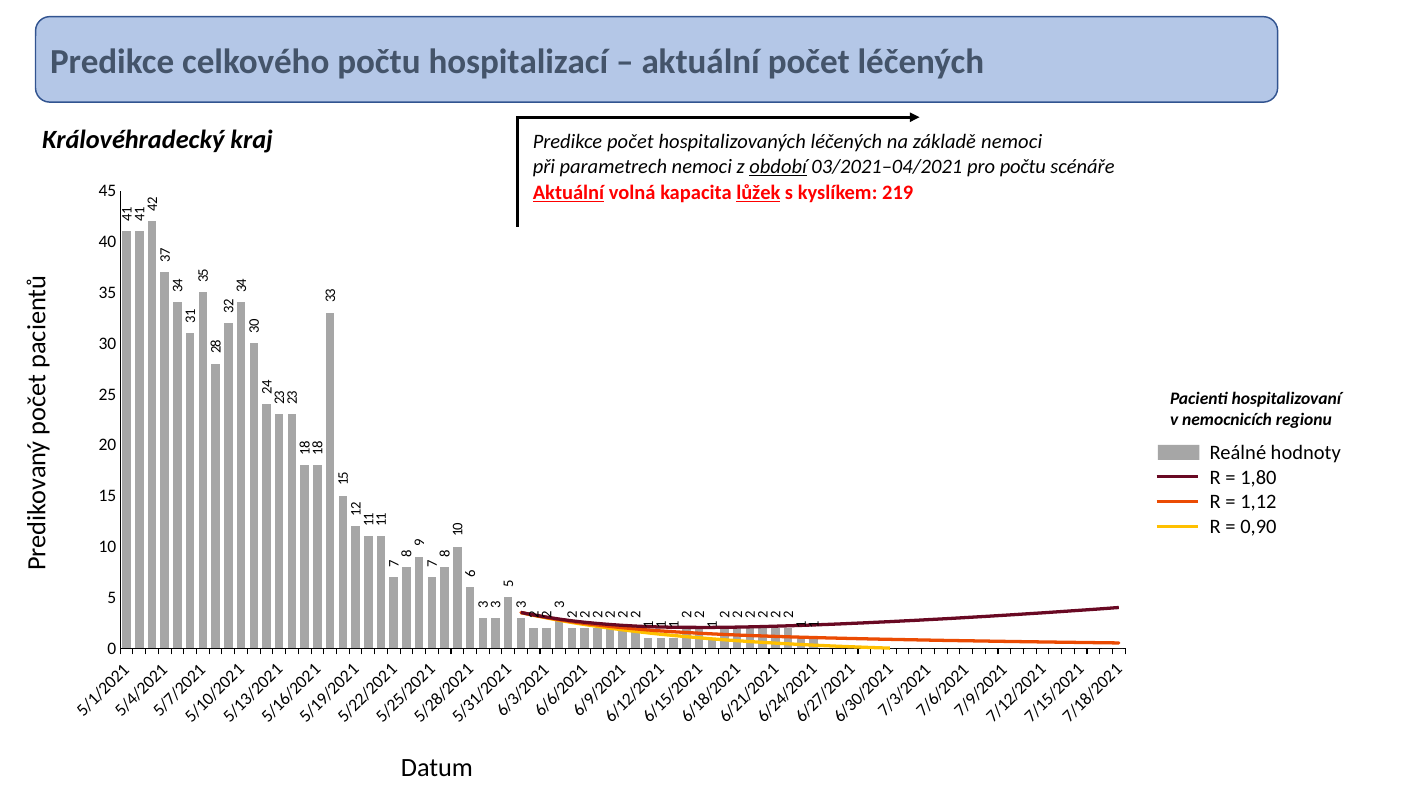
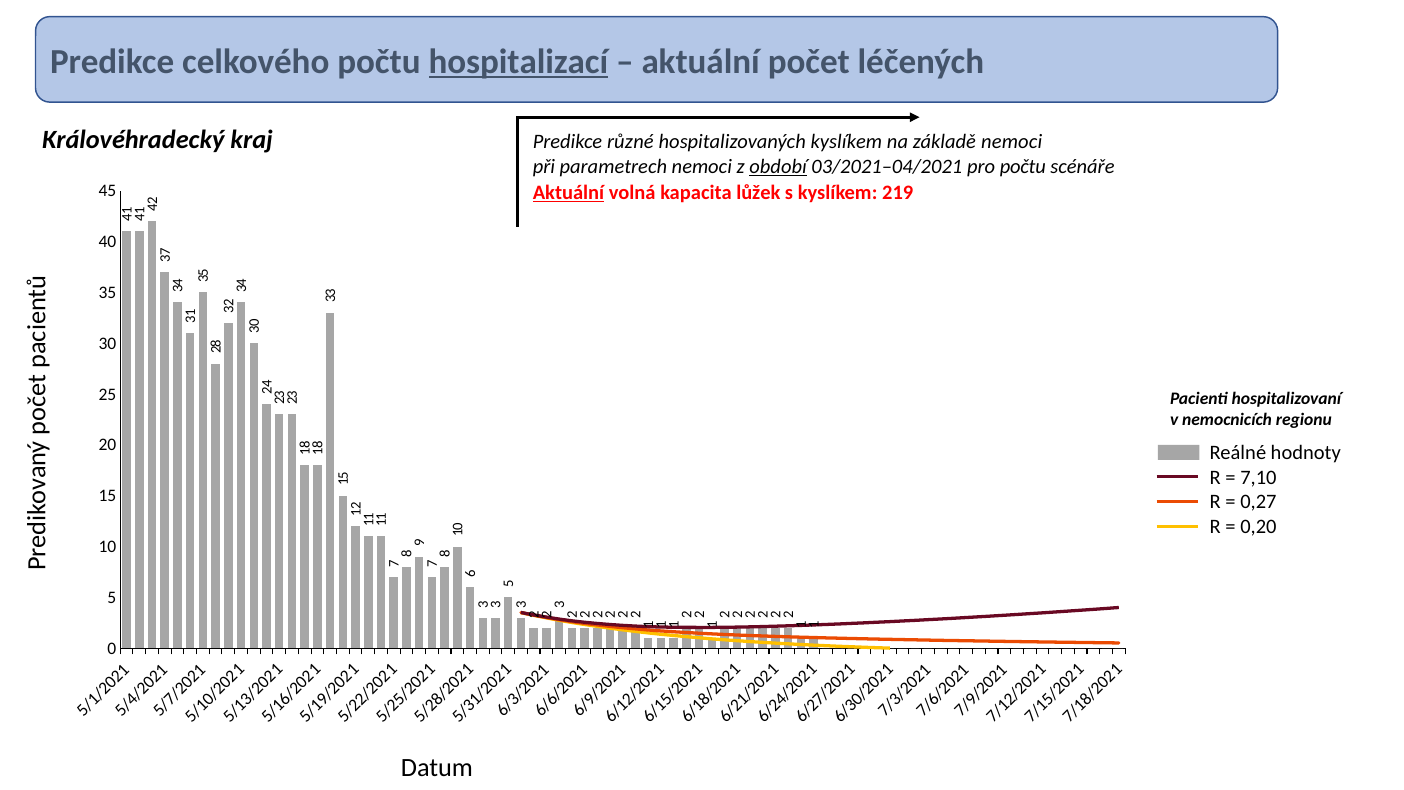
hospitalizací underline: none -> present (518, 62)
Predikce počet: počet -> různé (630, 142)
hospitalizovaných léčených: léčených -> kyslíkem (846, 142)
lůžek underline: present -> none (758, 192)
1,80: 1,80 -> 7,10 (1258, 477)
1,12: 1,12 -> 0,27 (1258, 502)
0,90: 0,90 -> 0,20 (1258, 526)
